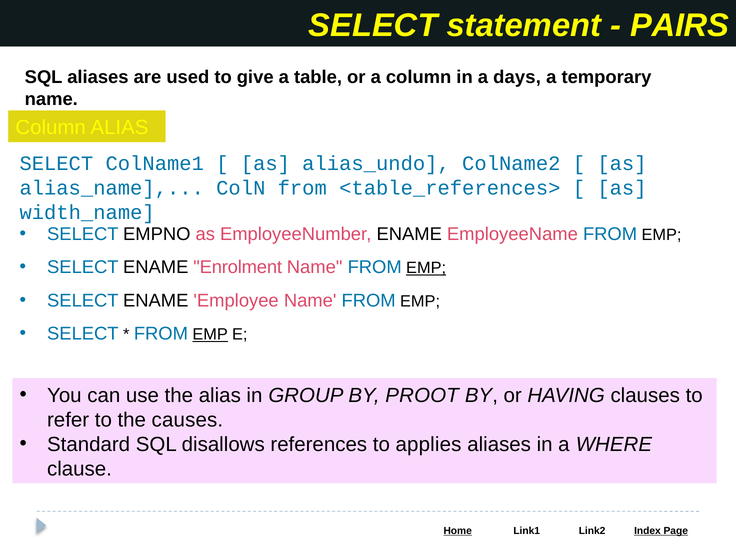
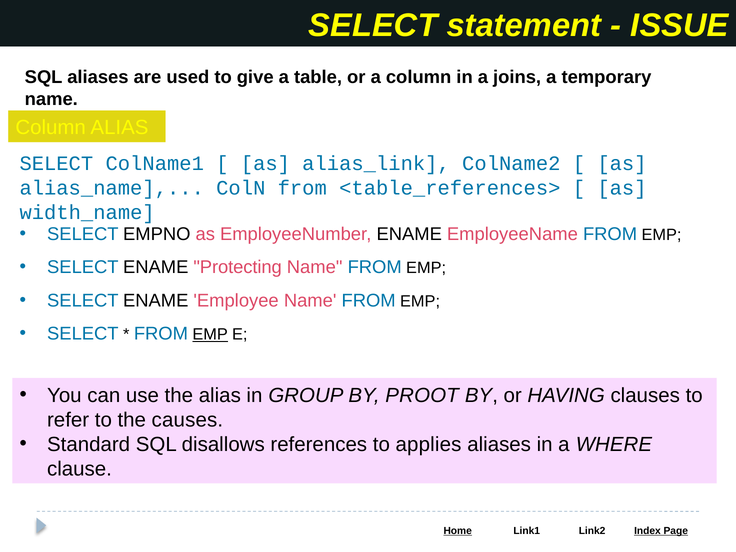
PAIRS: PAIRS -> ISSUE (680, 26)
days: days -> joins (517, 77)
alias_undo: alias_undo -> alias_link (376, 163)
Enrolment: Enrolment -> Protecting (238, 267)
EMP underline: present -> none (426, 268)
